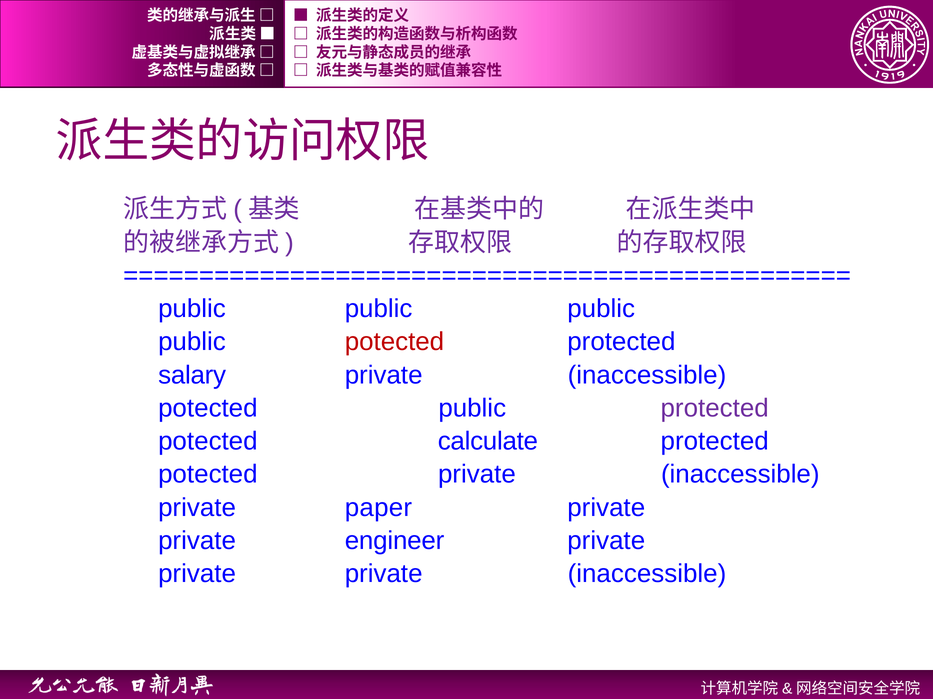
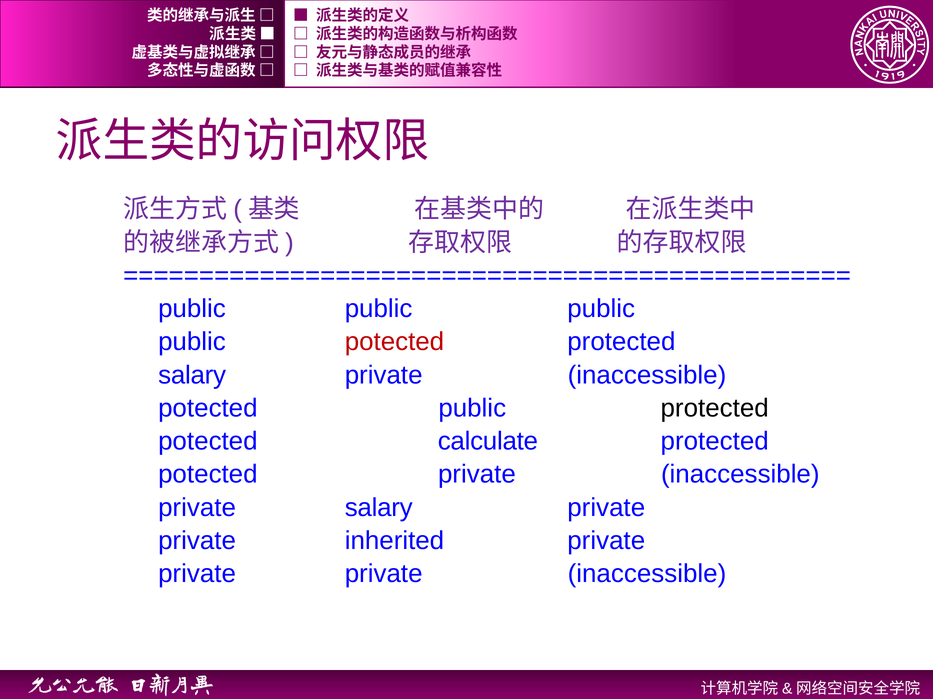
protected colour: purple -> black (715, 409)
private paper: paper -> salary (379, 508)
engineer: engineer -> inherited (394, 541)
